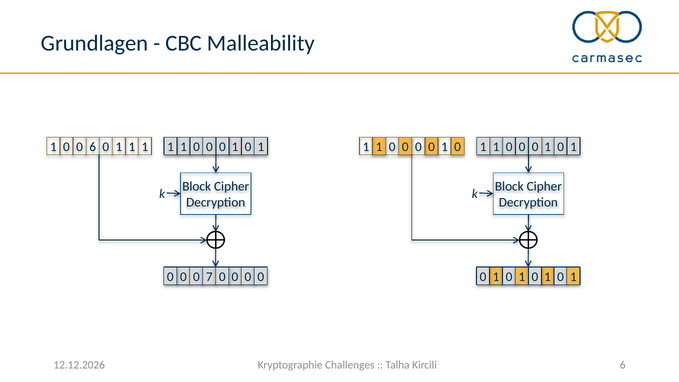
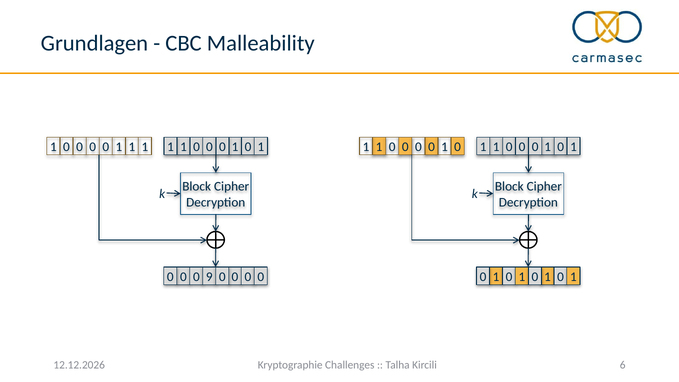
6: 6 -> 0 (93, 147)
7: 7 -> 9 (209, 277)
